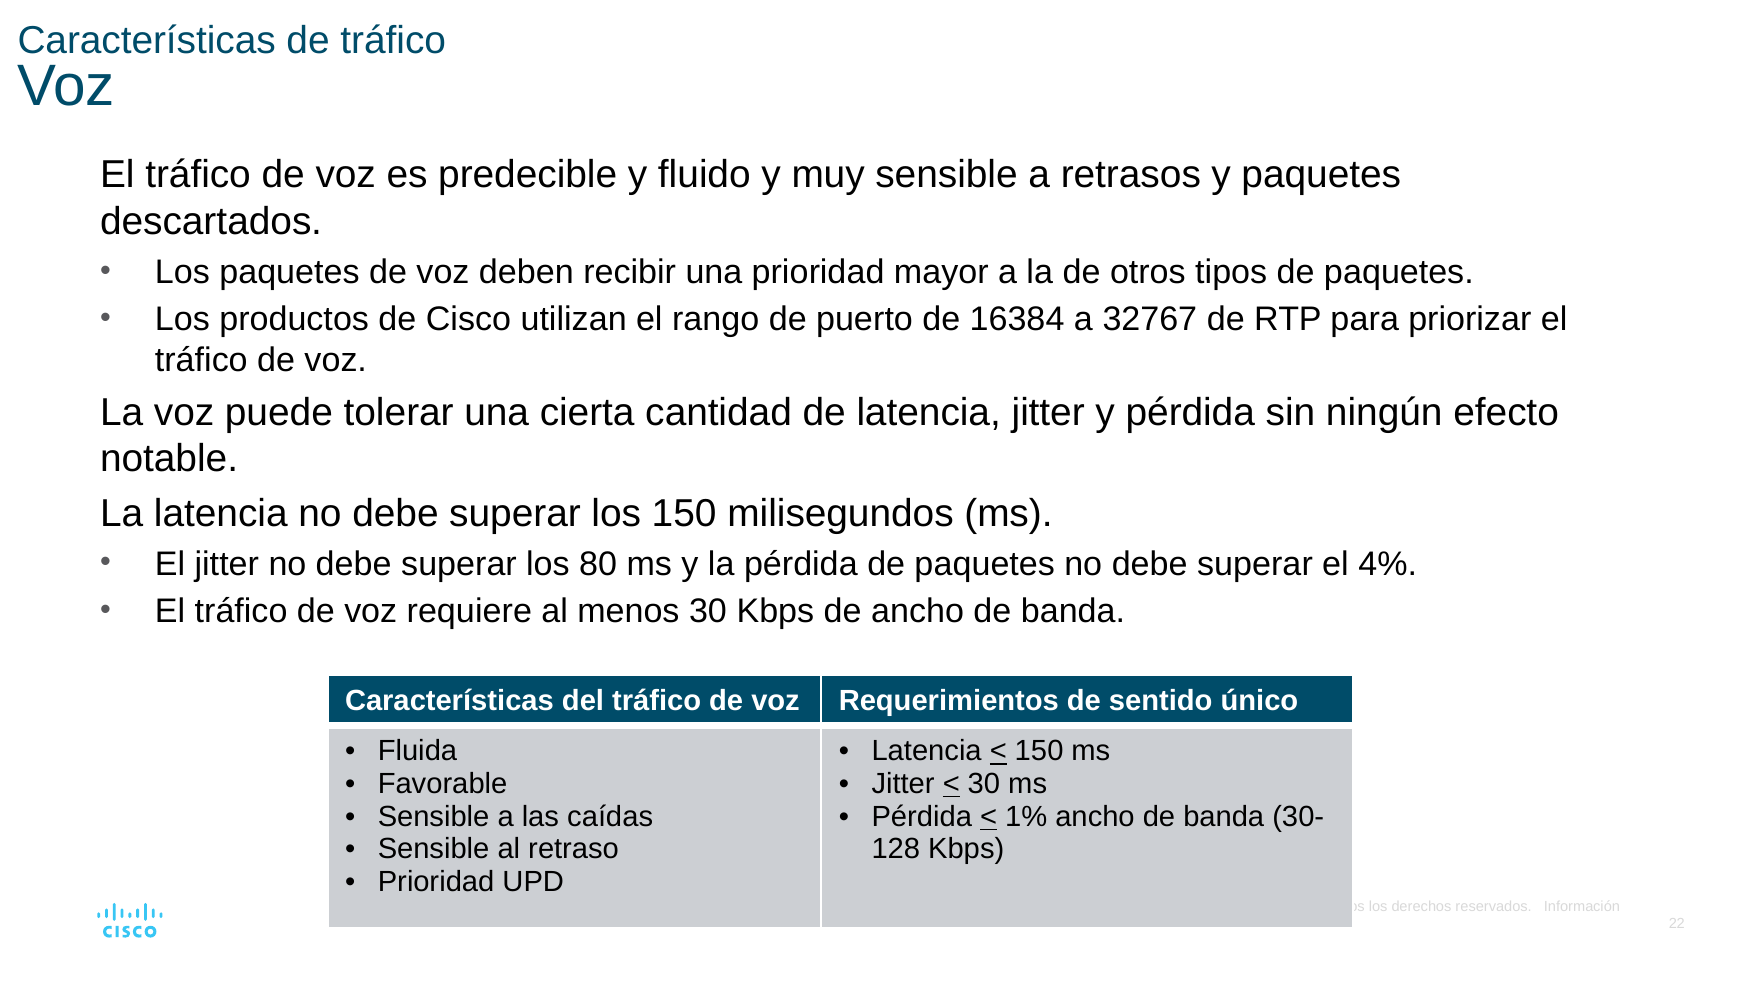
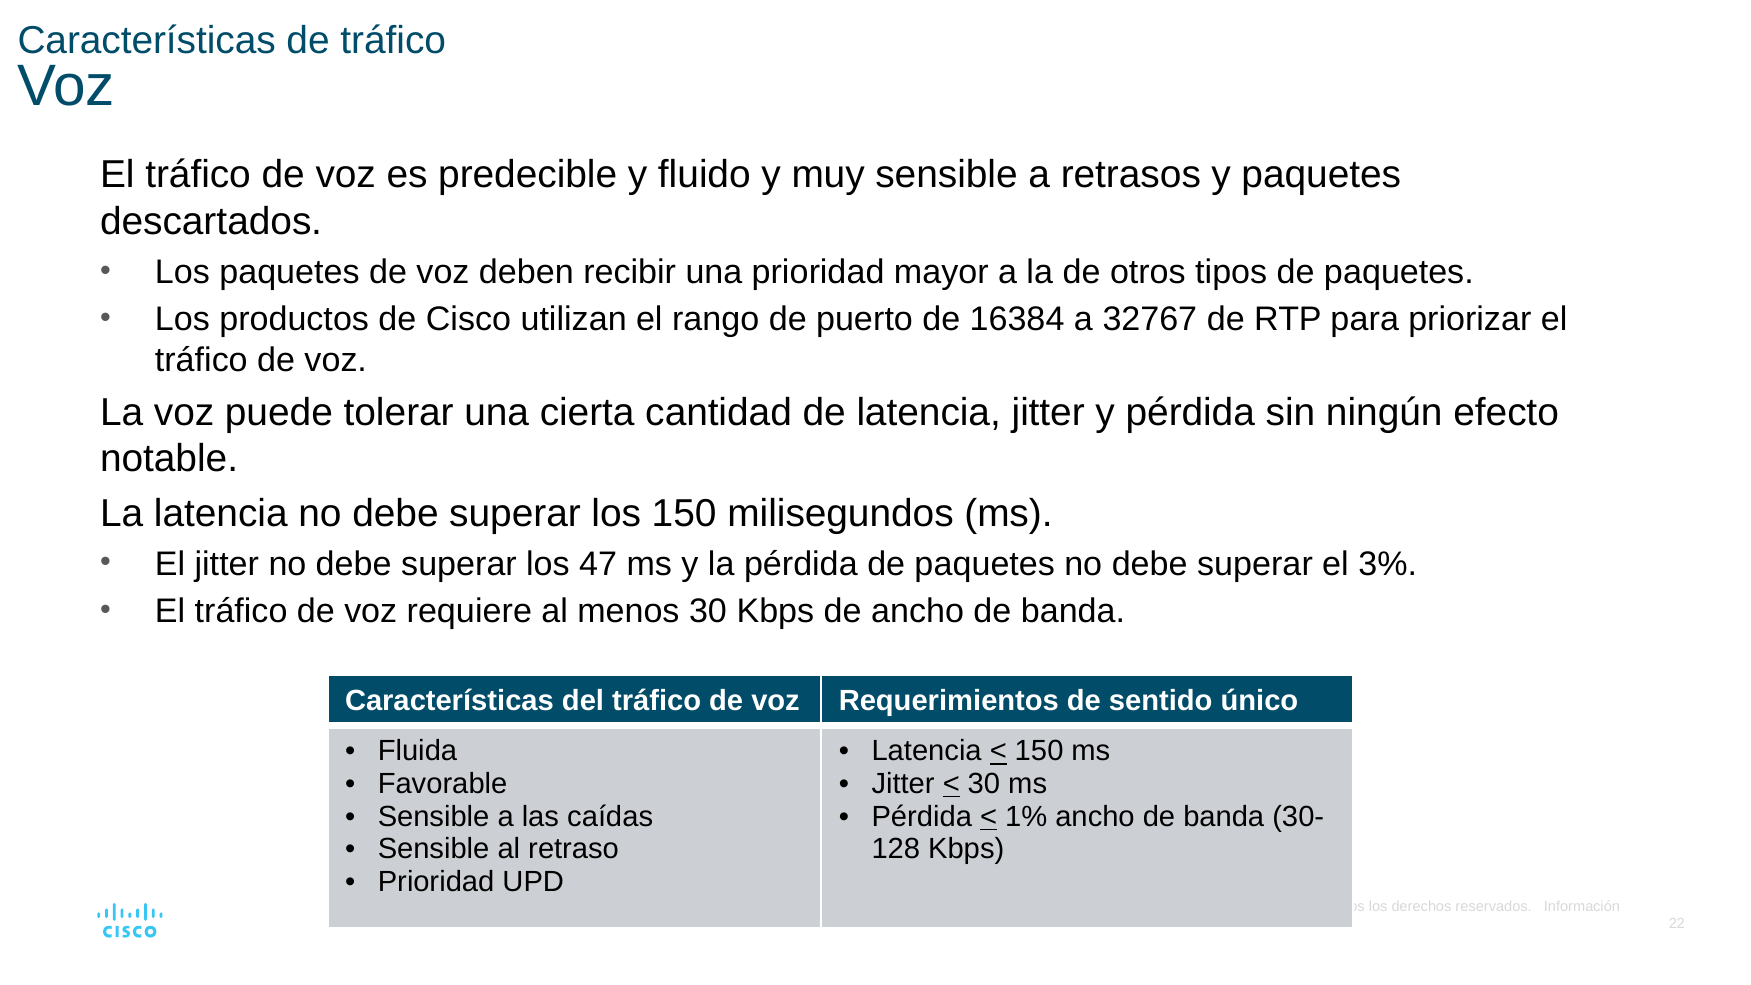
80: 80 -> 47 (598, 564)
4%: 4% -> 3% (1388, 564)
